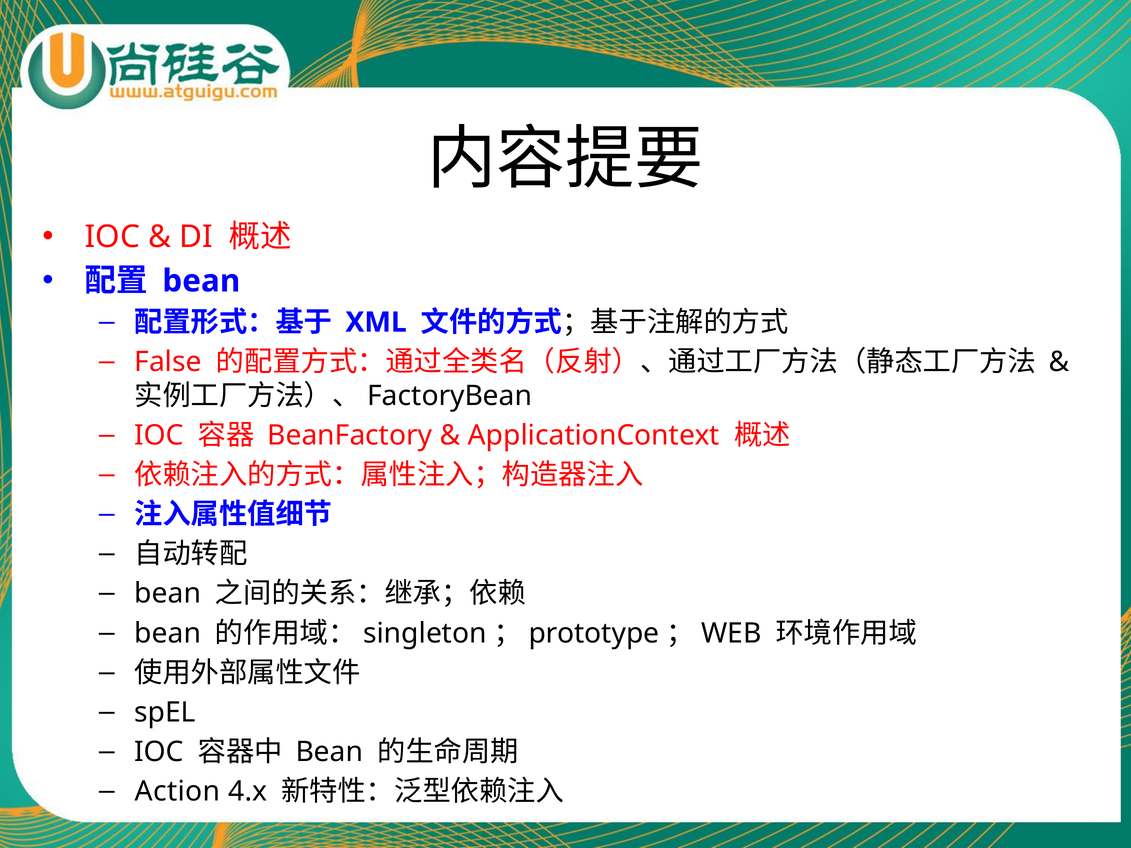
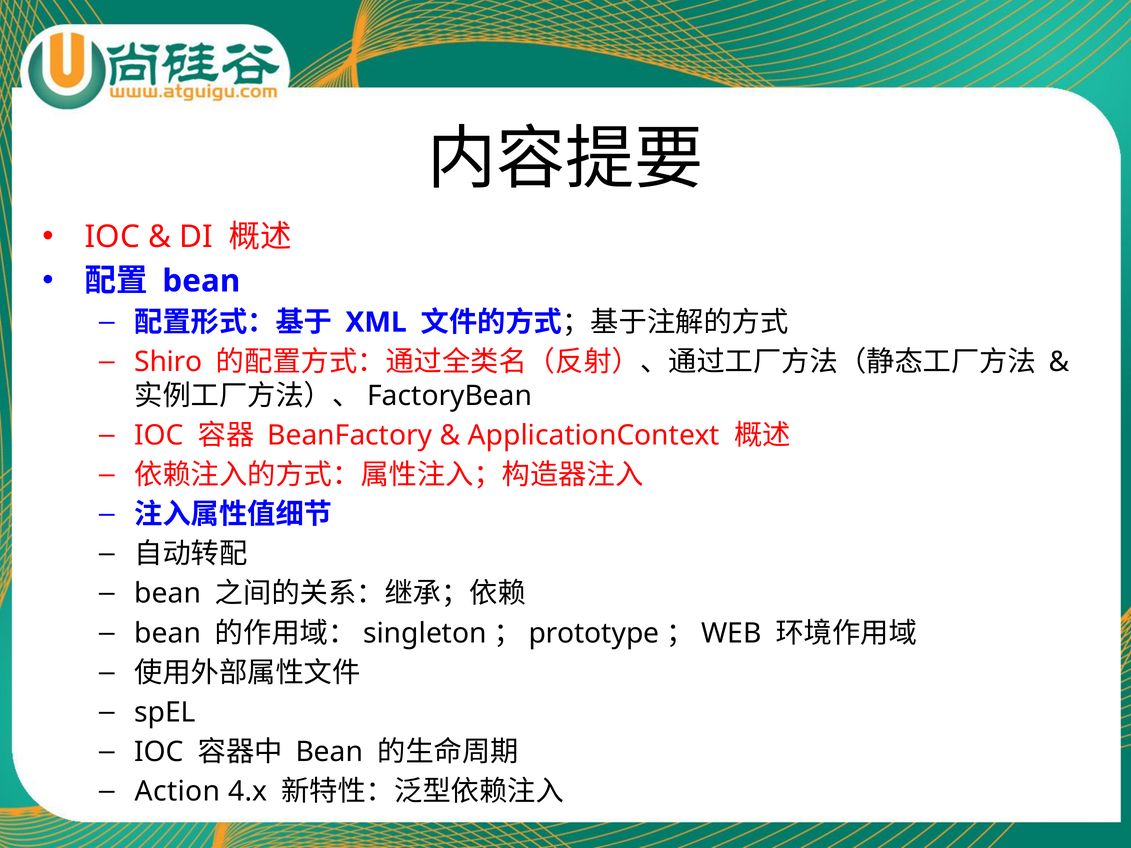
False: False -> Shiro (168, 362)
